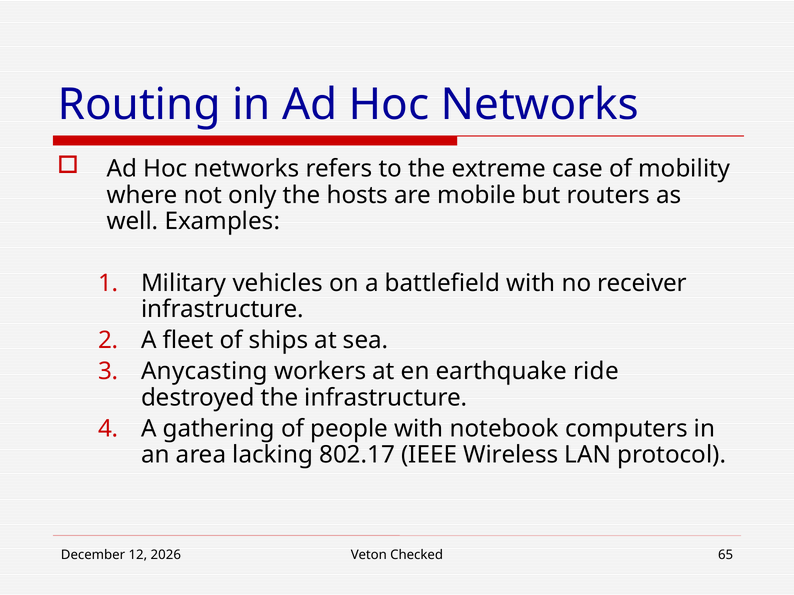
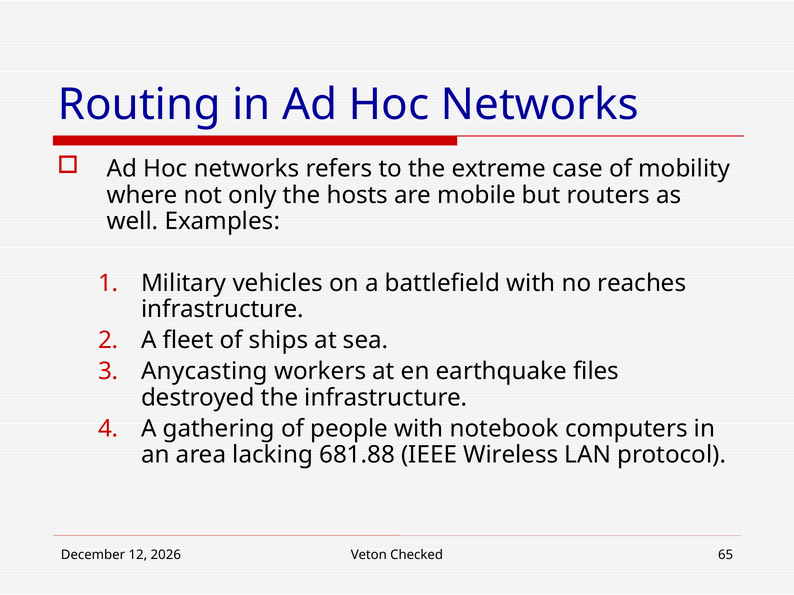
receiver: receiver -> reaches (642, 284)
ride: ride -> files (596, 372)
802.17: 802.17 -> 681.88 (357, 455)
